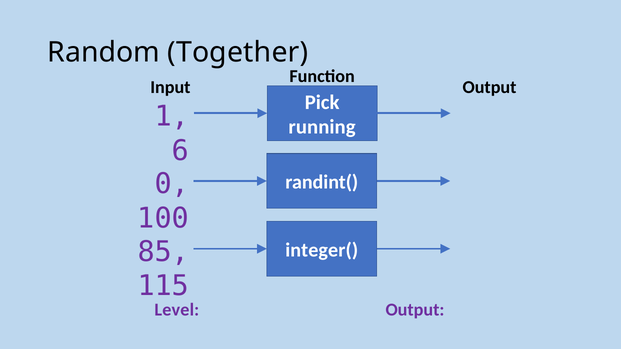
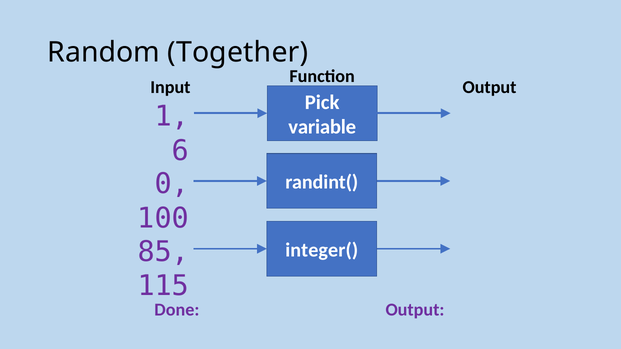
running: running -> variable (322, 127)
Level: Level -> Done (177, 310)
